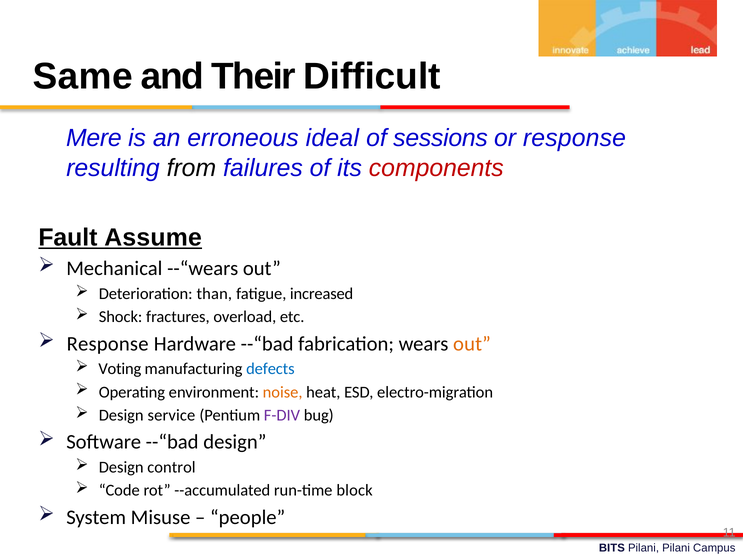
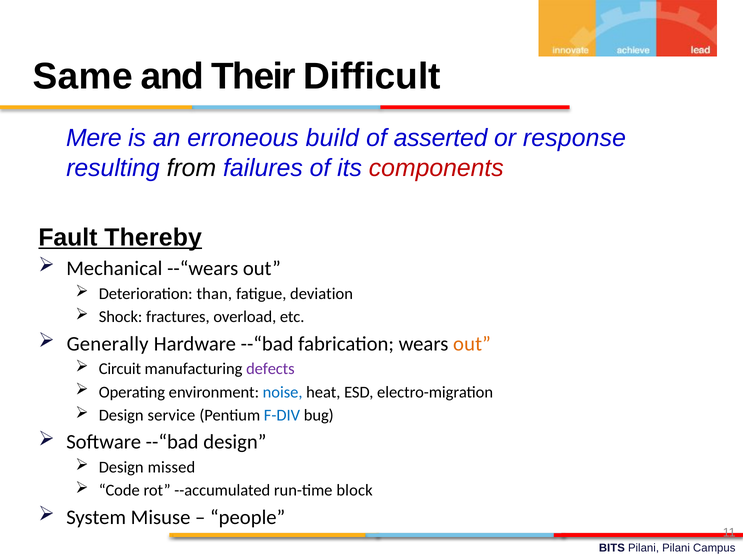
ideal: ideal -> build (332, 138)
sessions: sessions -> asserted (441, 138)
Assume: Assume -> Thereby (153, 237)
increased: increased -> deviation (322, 293)
Response: Response -> Generally (108, 343)
Voting: Voting -> Circuit (120, 369)
defects colour: blue -> purple (270, 369)
noise colour: orange -> blue (283, 392)
F-DIV colour: purple -> blue (282, 415)
control: control -> missed (171, 467)
